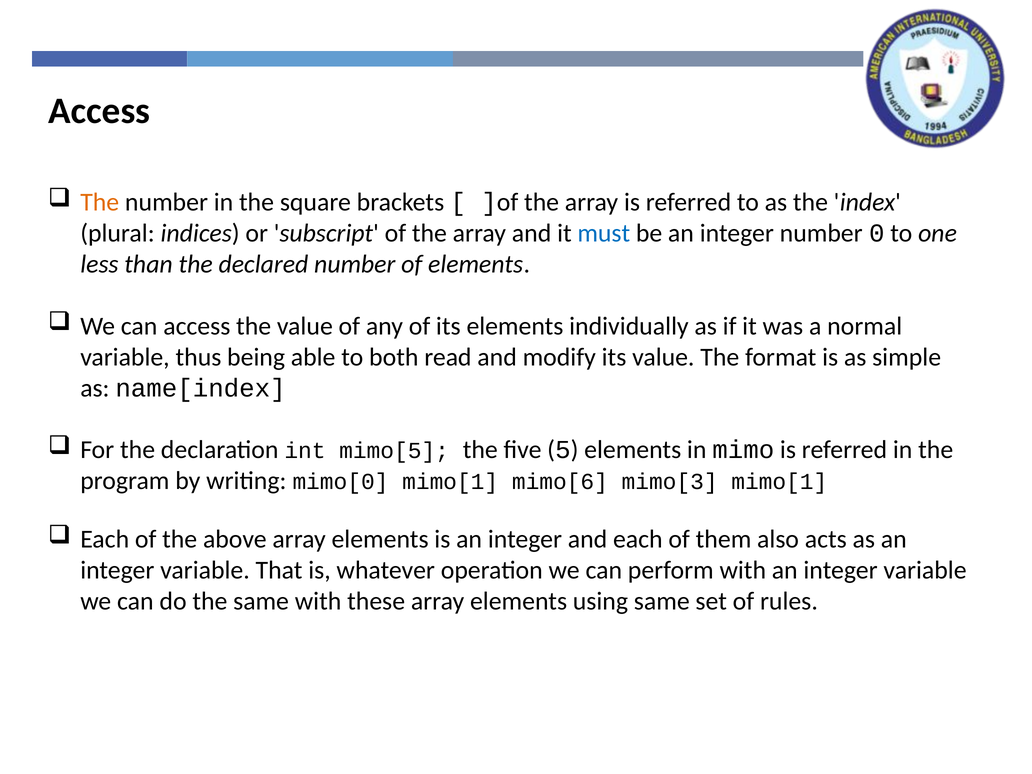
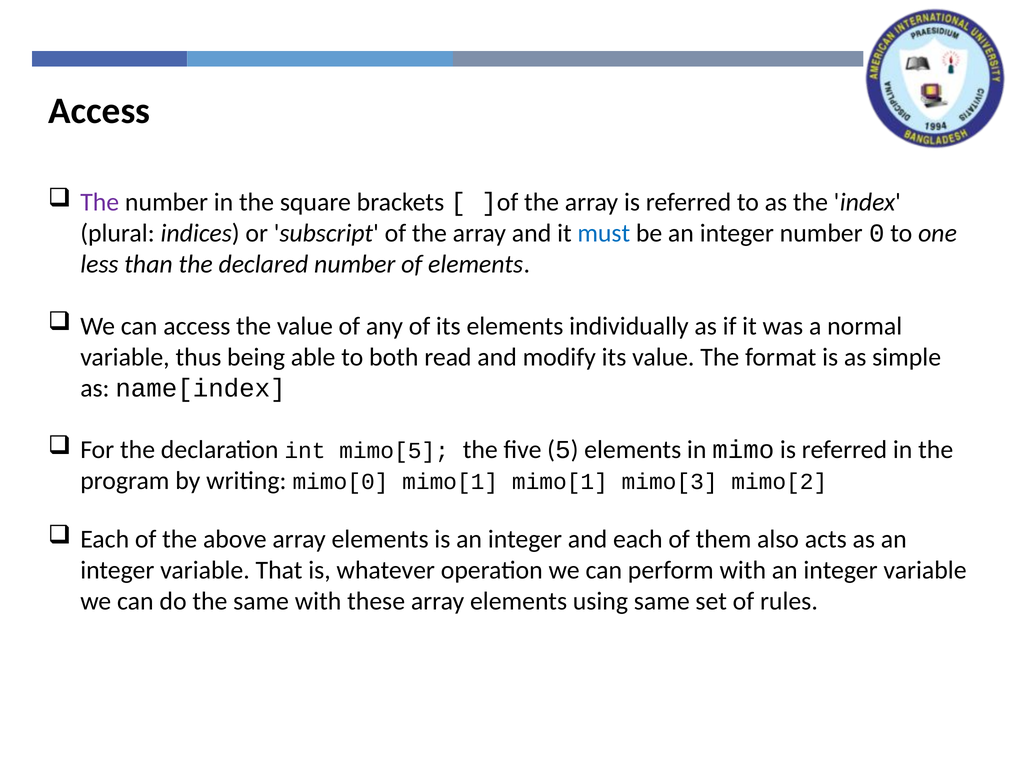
The colour: orange -> purple (100, 202)
mimo[1 mimo[6: mimo[6 -> mimo[1 (560, 482)
mimo[3 mimo[1: mimo[1 -> mimo[2 (779, 482)
